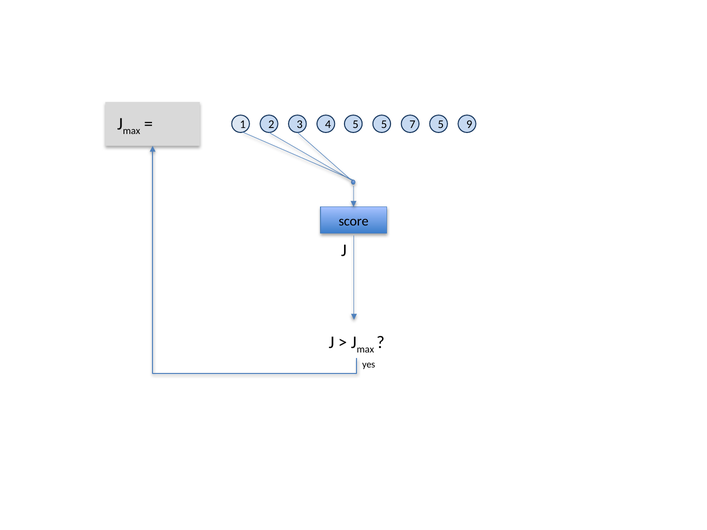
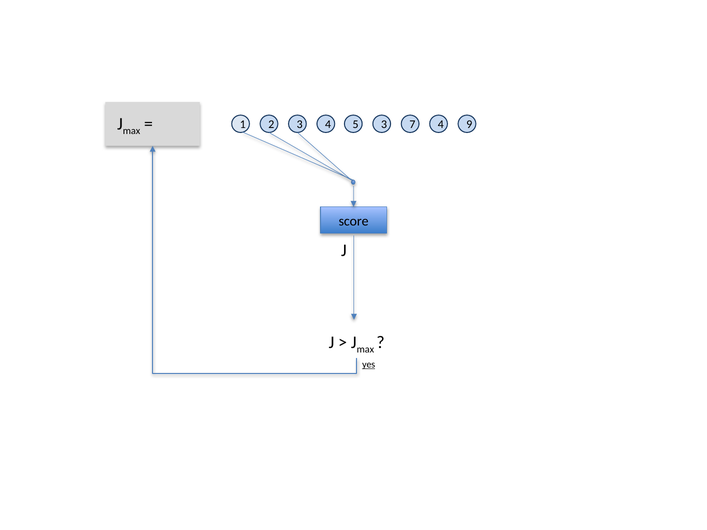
5: 5 -> 3 (384, 125)
7 5: 5 -> 4 (441, 125)
yes underline: none -> present (369, 365)
